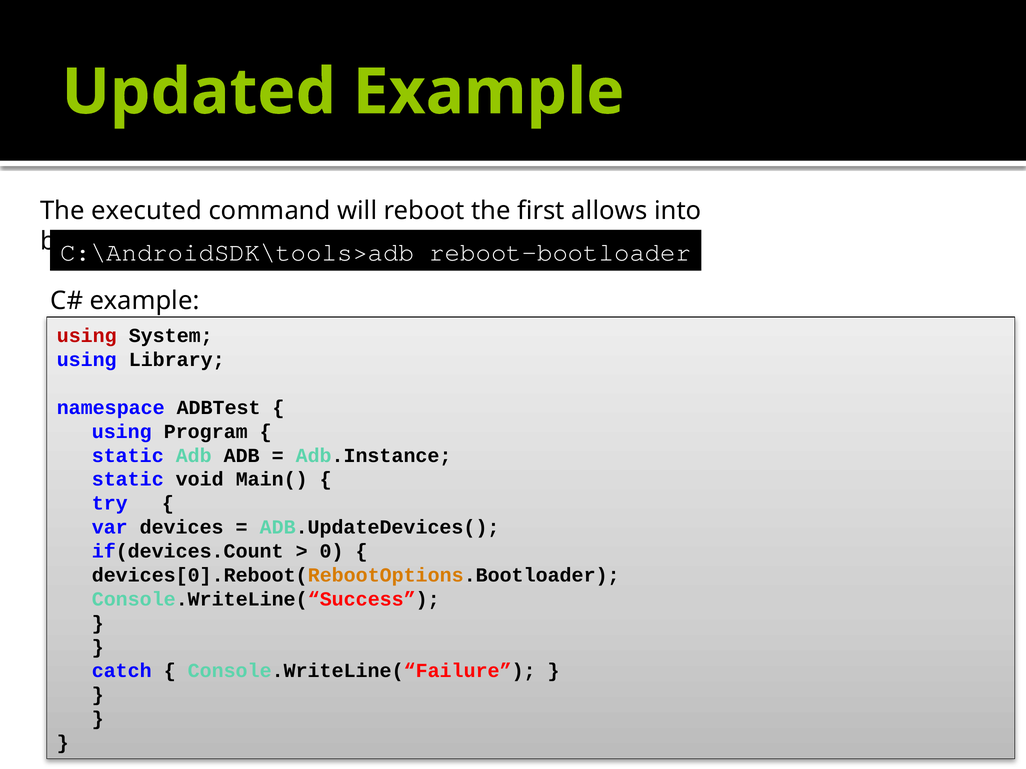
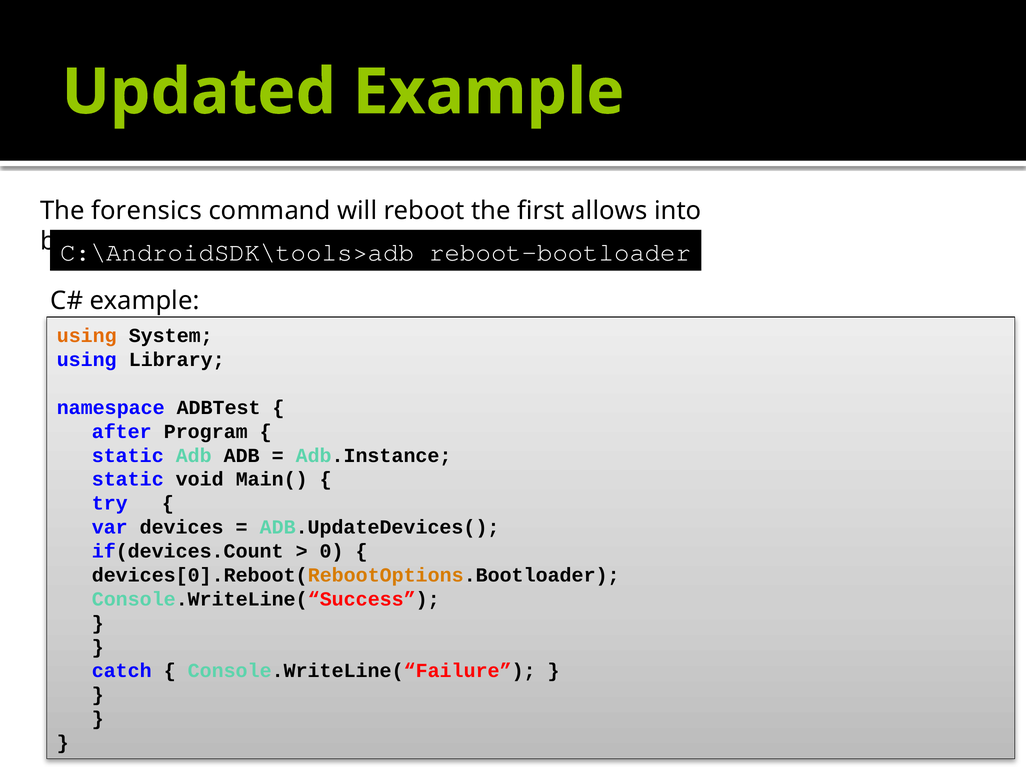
executed: executed -> forensics (146, 211)
using colour: red -> orange (87, 336)
using: using -> after (122, 432)
